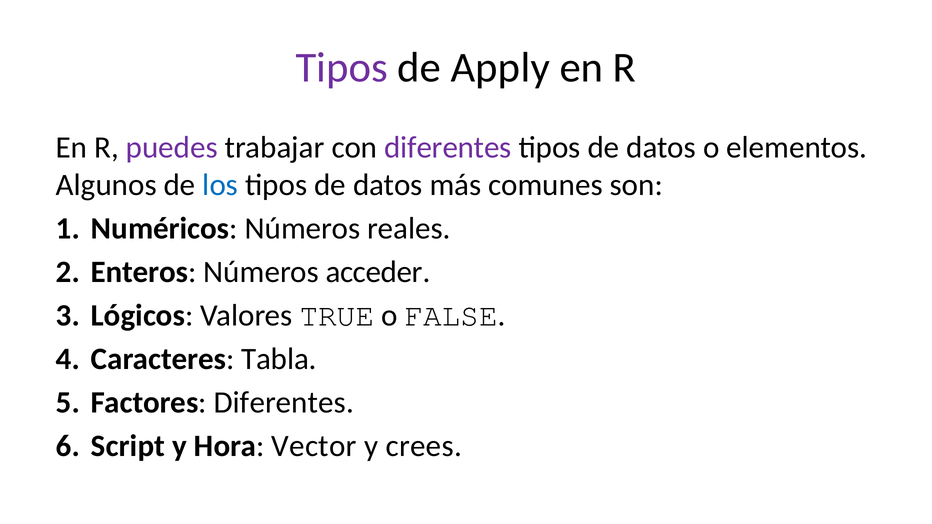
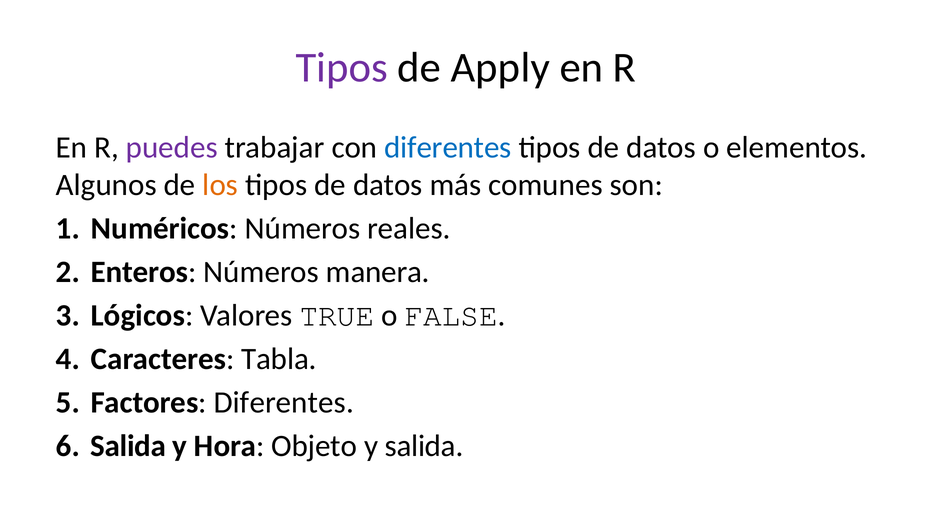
diferentes colour: purple -> blue (448, 148)
los colour: blue -> orange (220, 185)
acceder: acceder -> manera (378, 272)
Script: Script -> Salida (128, 446)
Vector: Vector -> Objeto (314, 446)
y crees: crees -> salida (424, 446)
